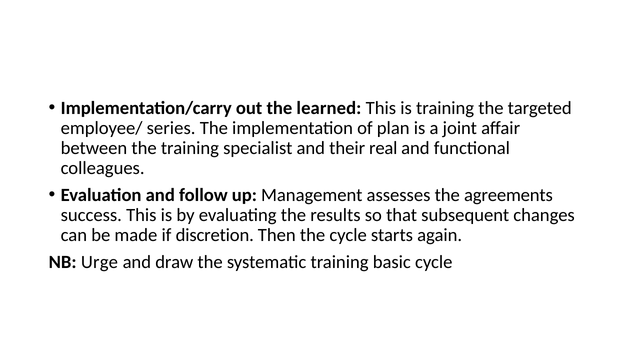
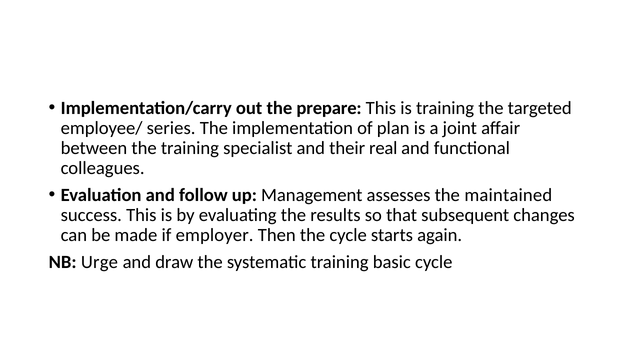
learned: learned -> prepare (329, 108)
agreements: agreements -> maintained (508, 195)
discretion: discretion -> employer (215, 235)
